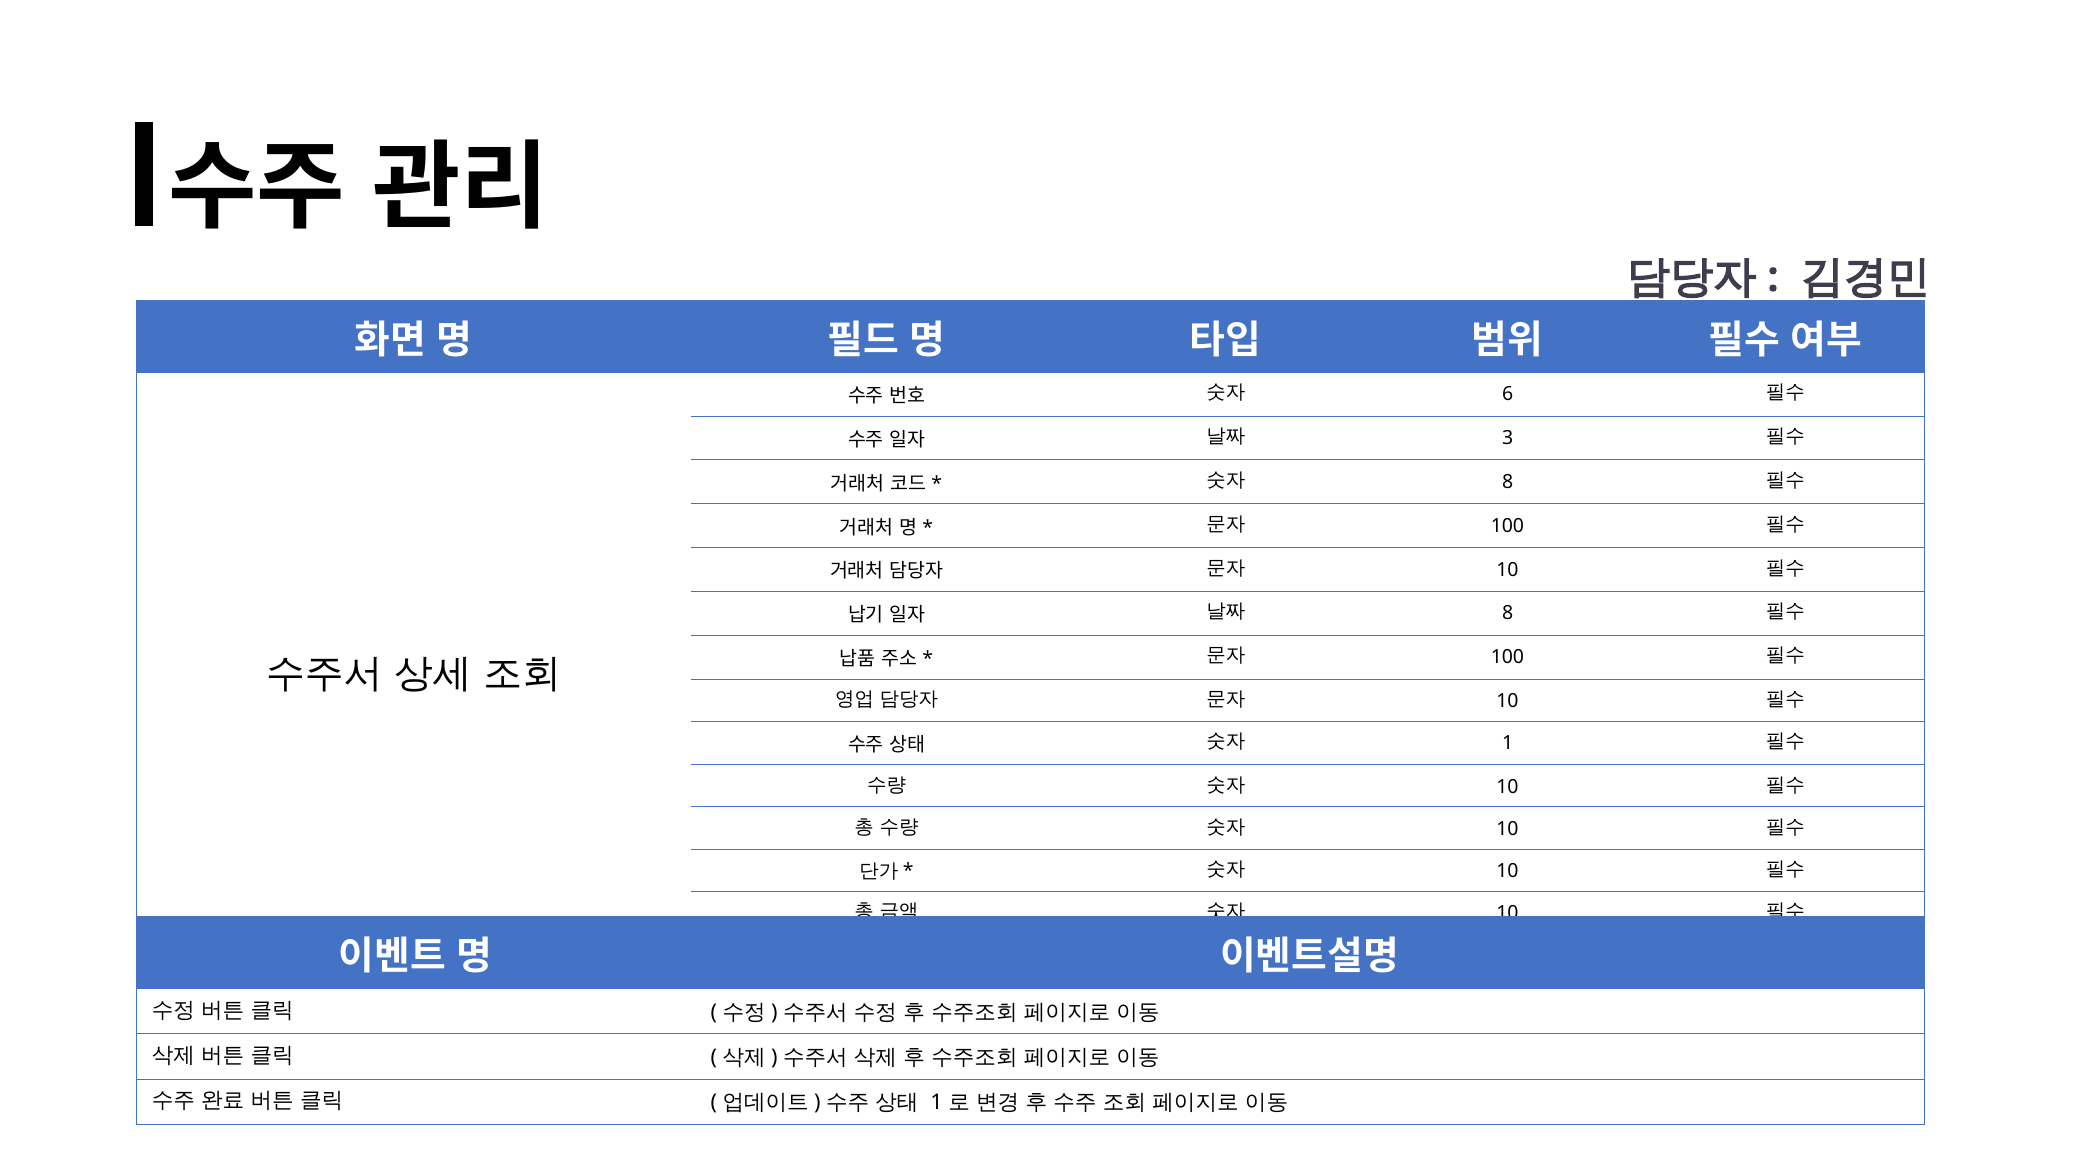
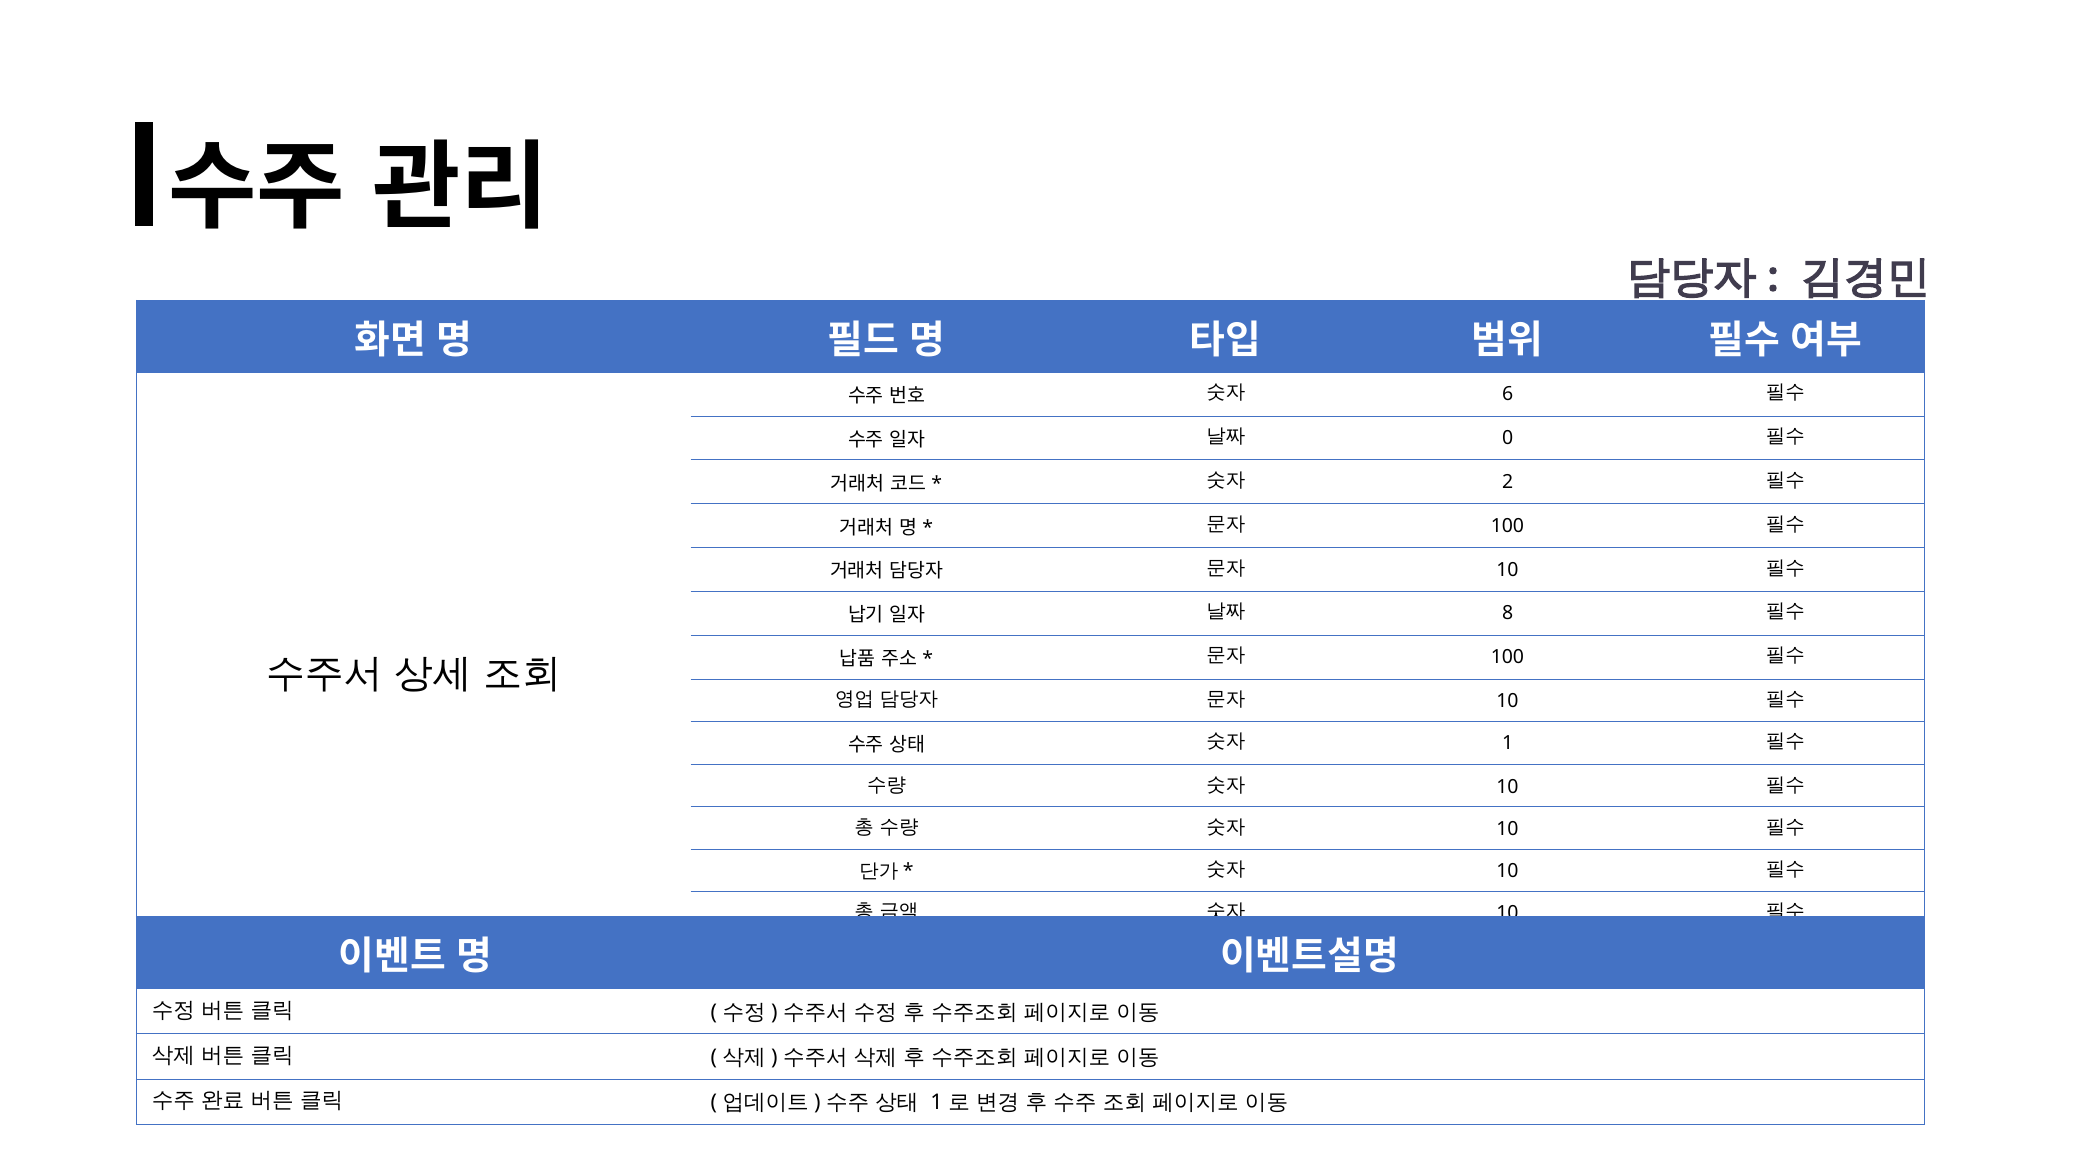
3: 3 -> 0 (1508, 438)
8: 8 -> 2 (1508, 482)
